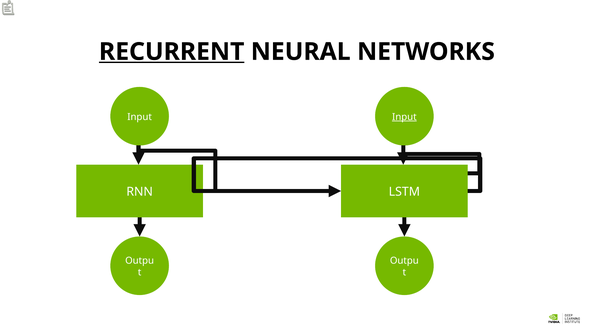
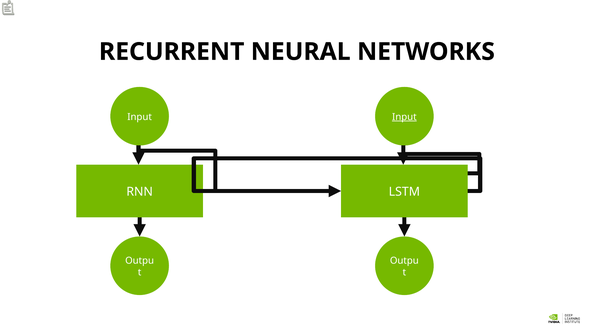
RECURRENT underline: present -> none (172, 52)
